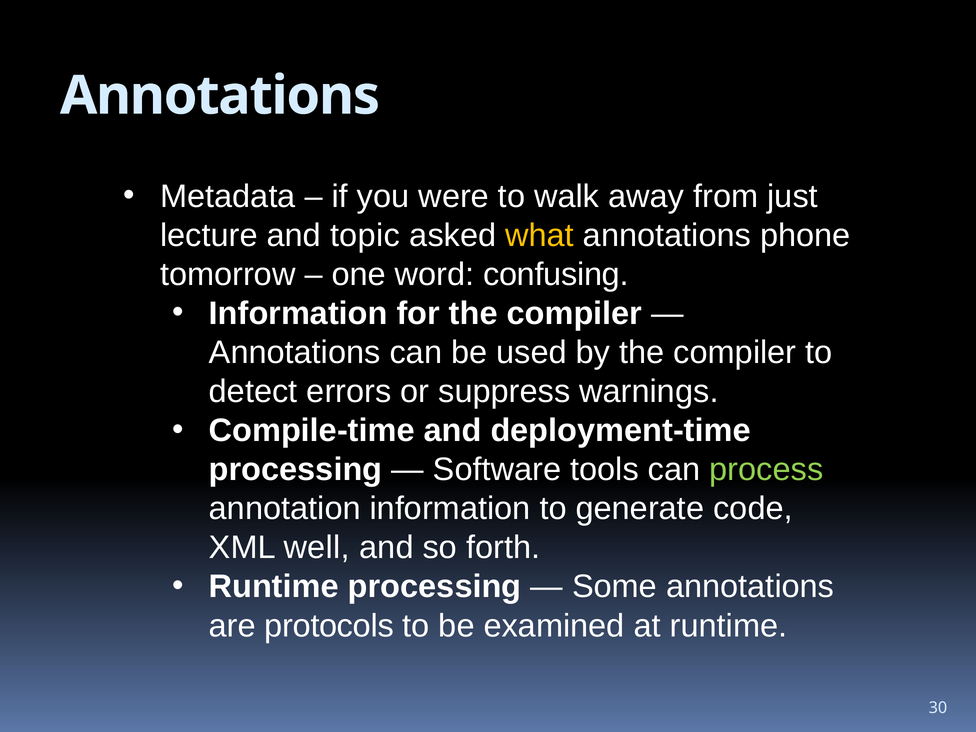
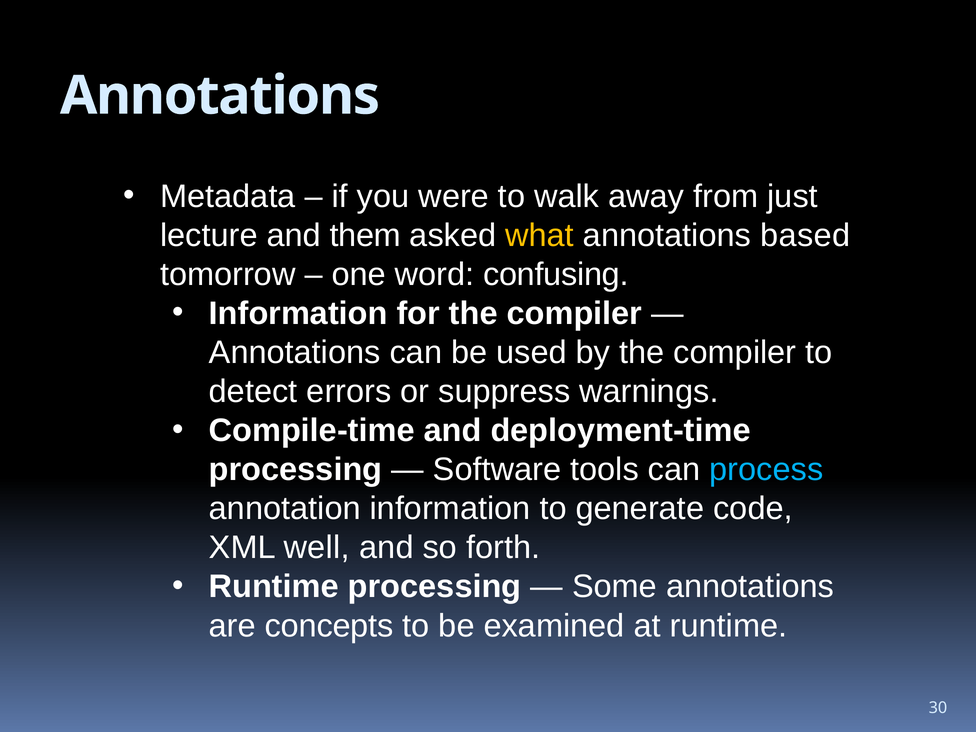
topic: topic -> them (365, 235)
phone: phone -> based (805, 235)
process colour: light green -> light blue (766, 470)
protocols: protocols -> concepts (329, 626)
